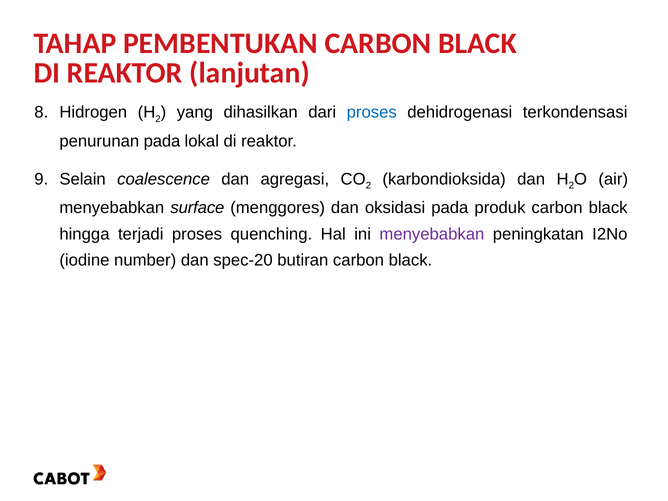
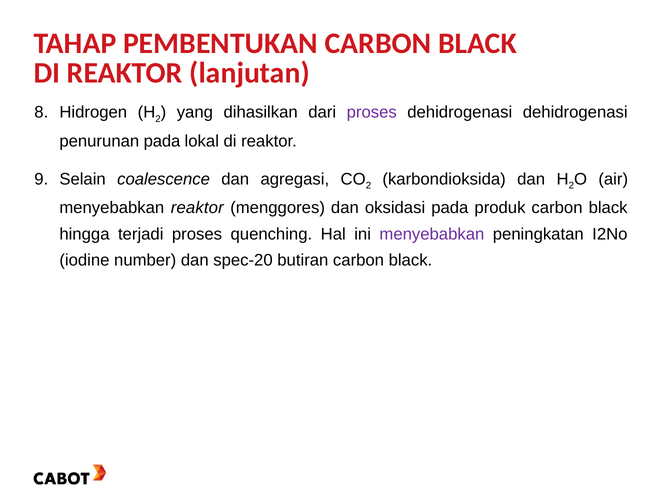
proses colour: blue -> purple (372, 112)
dehidrogenasi terkondensasi: terkondensasi -> dehidrogenasi (575, 112)
menyebabkan surface: surface -> reaktor (197, 208)
